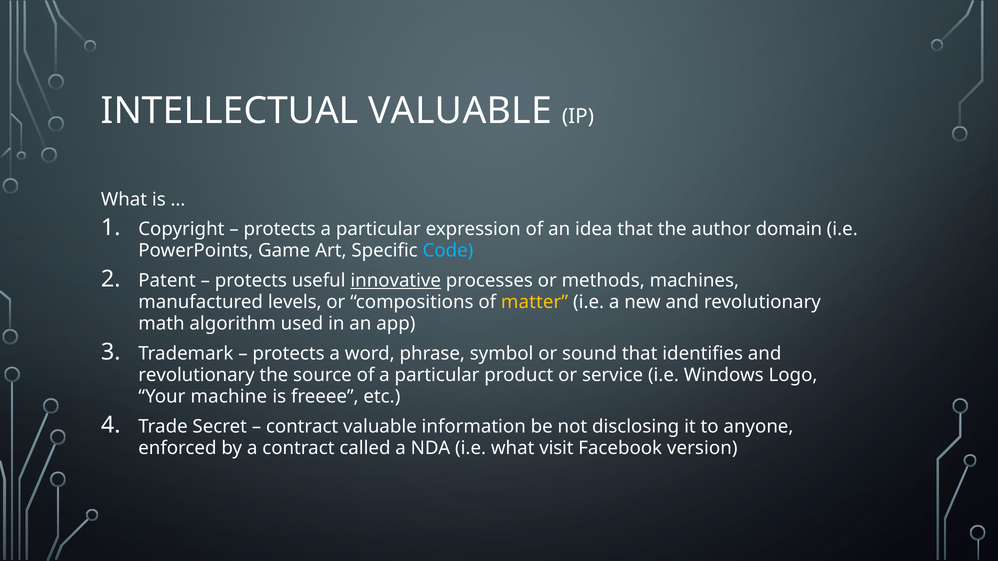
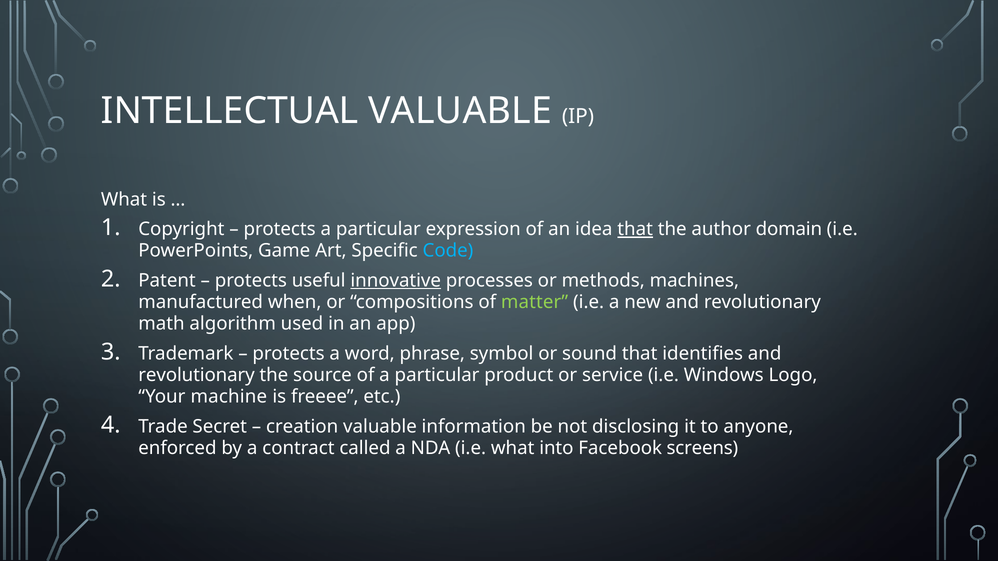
that underline: none -> present (635, 229)
levels: levels -> when (295, 302)
matter colour: yellow -> light green (535, 302)
contract: contract -> creation (302, 427)
visit: visit -> into (556, 448)
version: version -> screens (702, 448)
